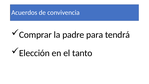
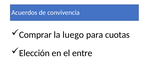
padre: padre -> luego (73, 35)
tendrá: tendrá -> cuotas (117, 35)
tanto: tanto -> entre (82, 53)
